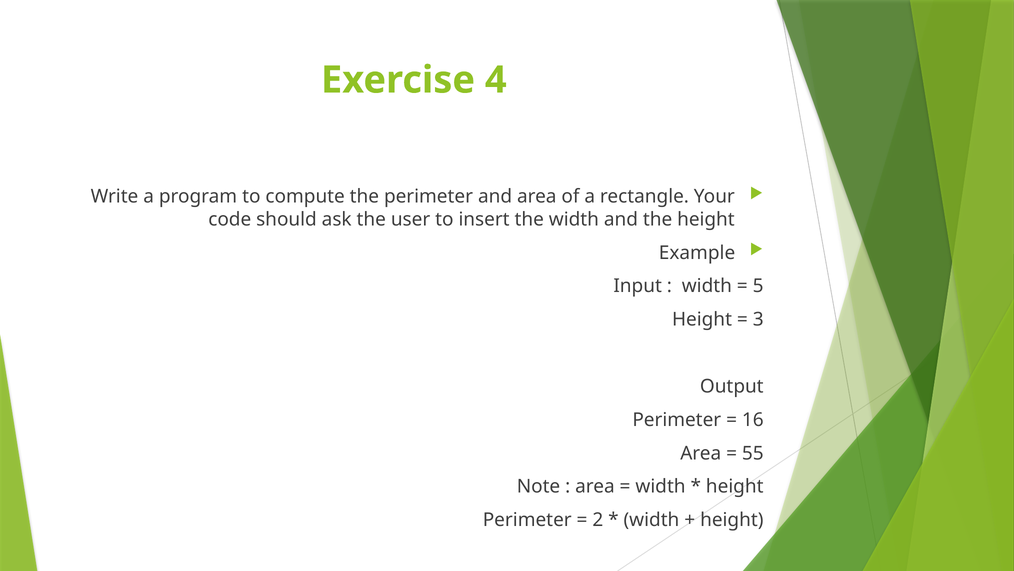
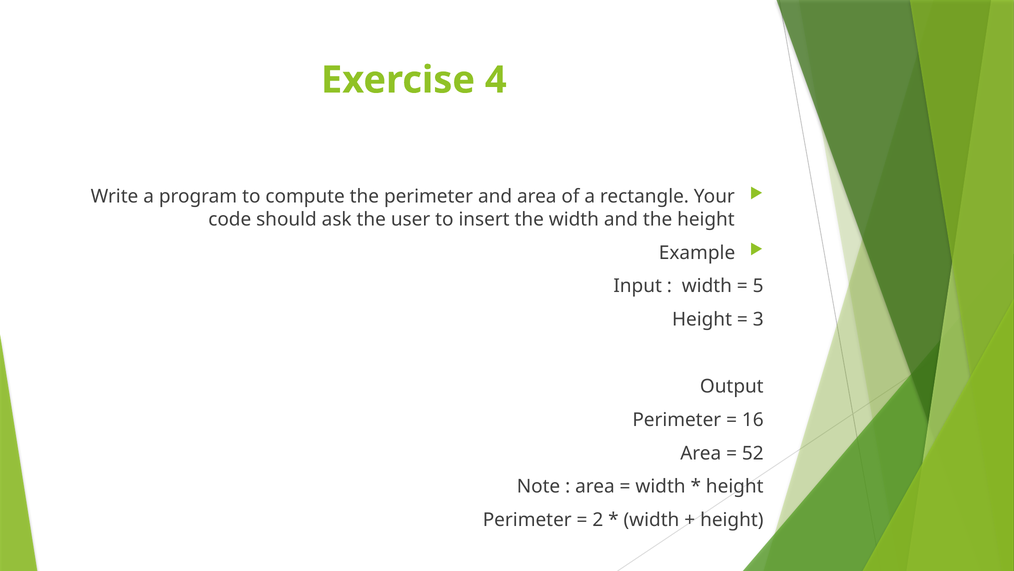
55: 55 -> 52 (753, 453)
